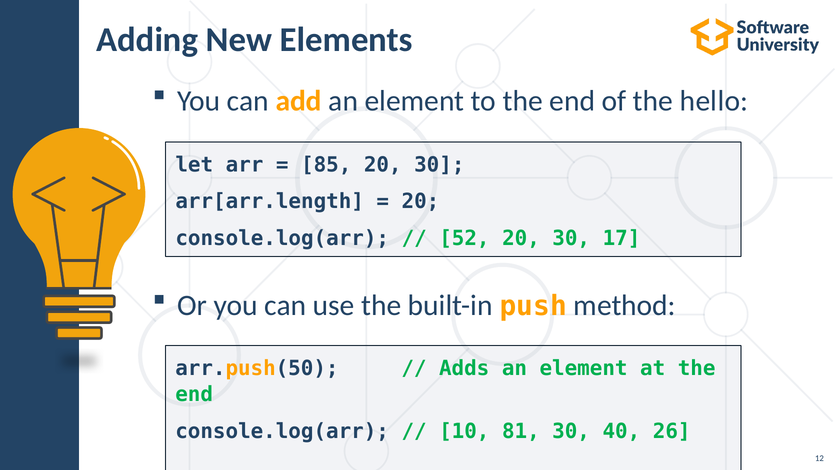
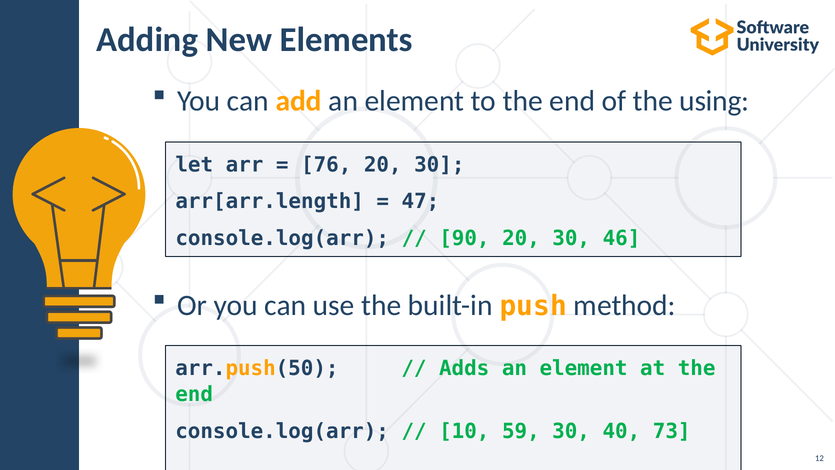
hello: hello -> using (714, 101)
85: 85 -> 76 (326, 165)
20: 20 -> 47 (420, 201)
52: 52 -> 90 (464, 238)
17: 17 -> 46 (621, 238)
81: 81 -> 59 (521, 431)
26: 26 -> 73 (672, 431)
